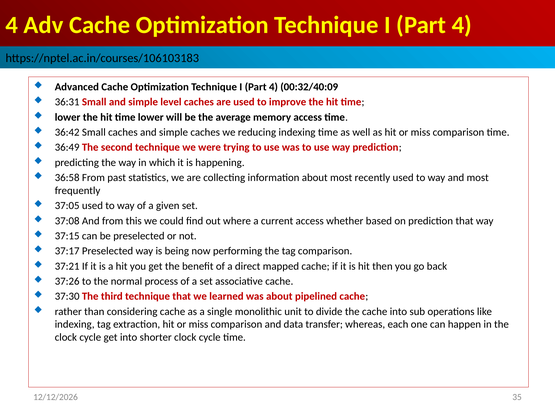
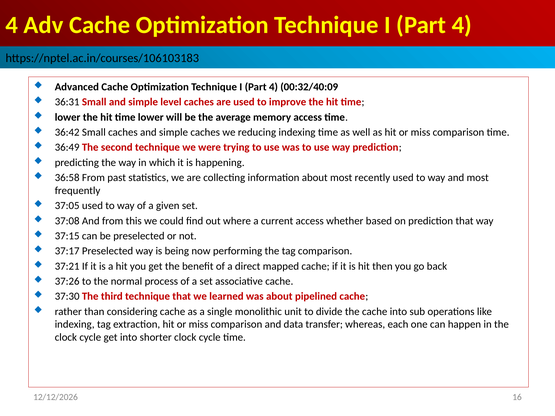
35: 35 -> 16 (517, 397)
